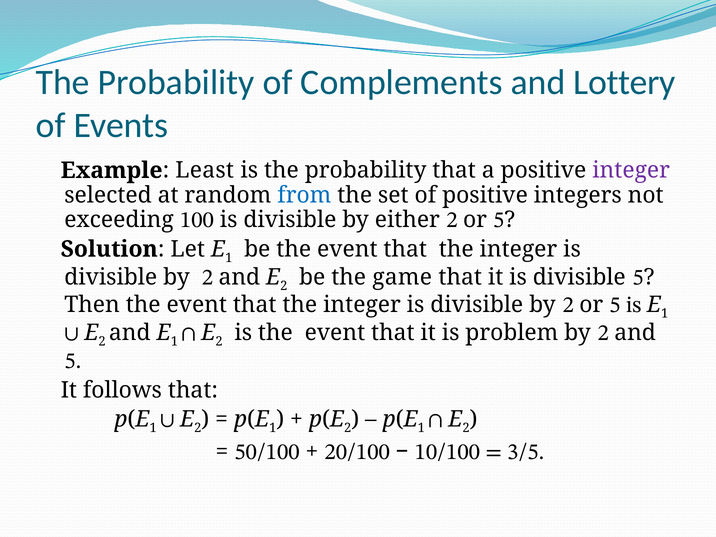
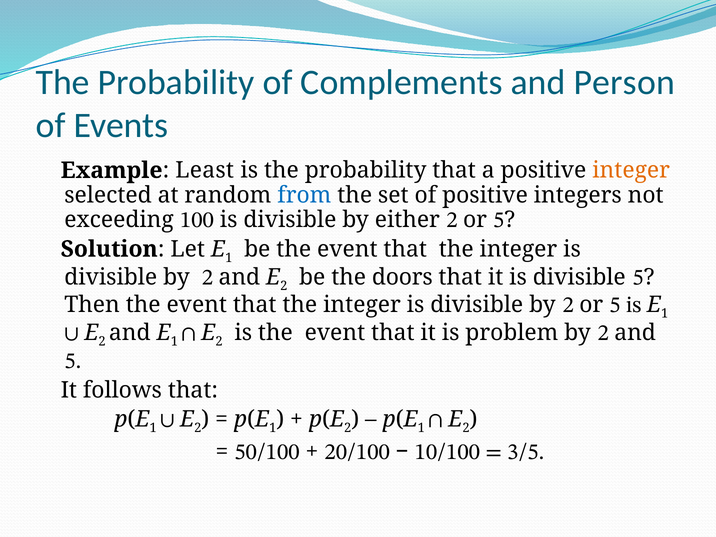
Lottery: Lottery -> Person (624, 83)
integer colour: purple -> orange (631, 170)
game: game -> doors (402, 277)
